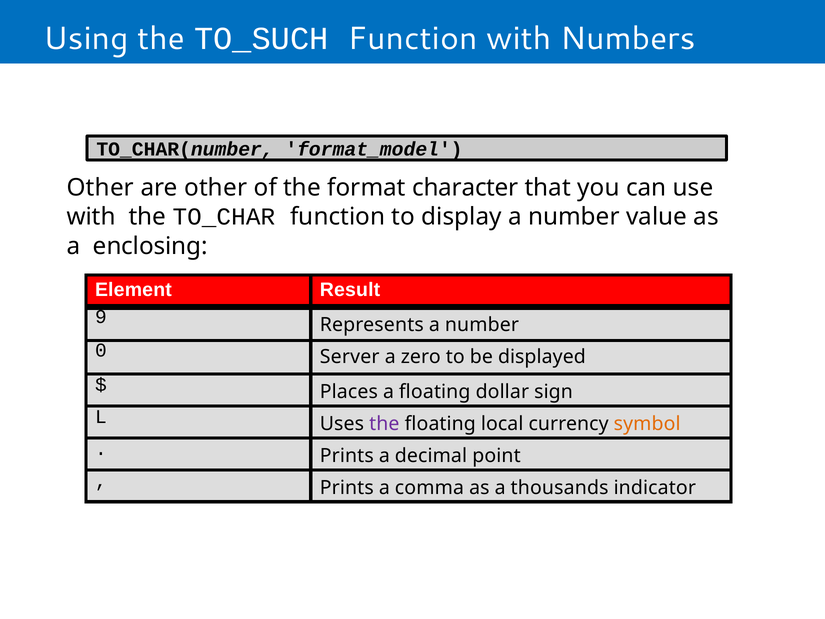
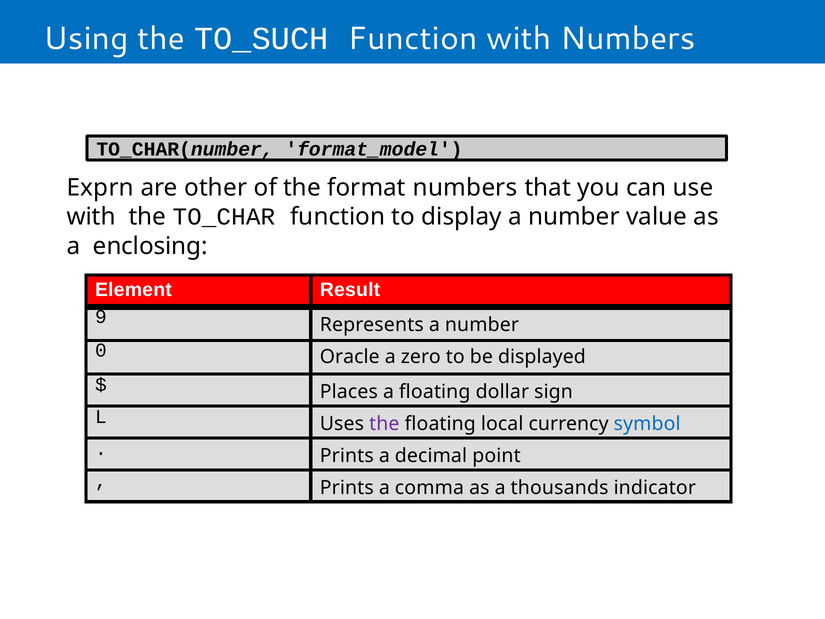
Other: Other -> Exprn (100, 188)
format character: character -> numbers (465, 188)
Server: Server -> Oracle (350, 356)
symbol colour: orange -> blue (647, 424)
